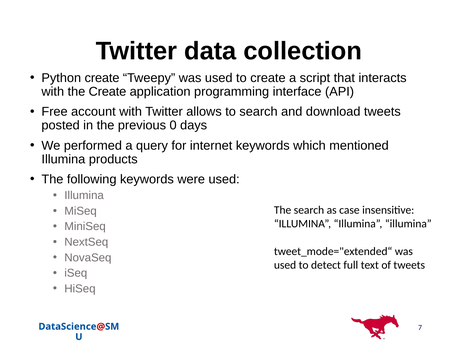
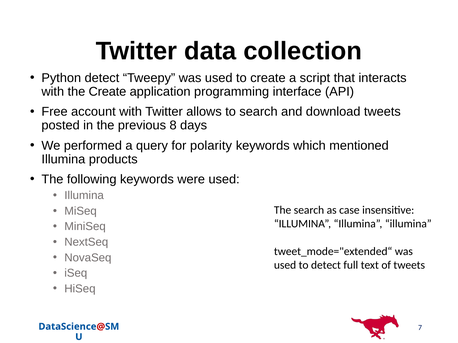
Python create: create -> detect (102, 78)
0: 0 -> 8 (173, 126)
internet: internet -> polarity (211, 146)
